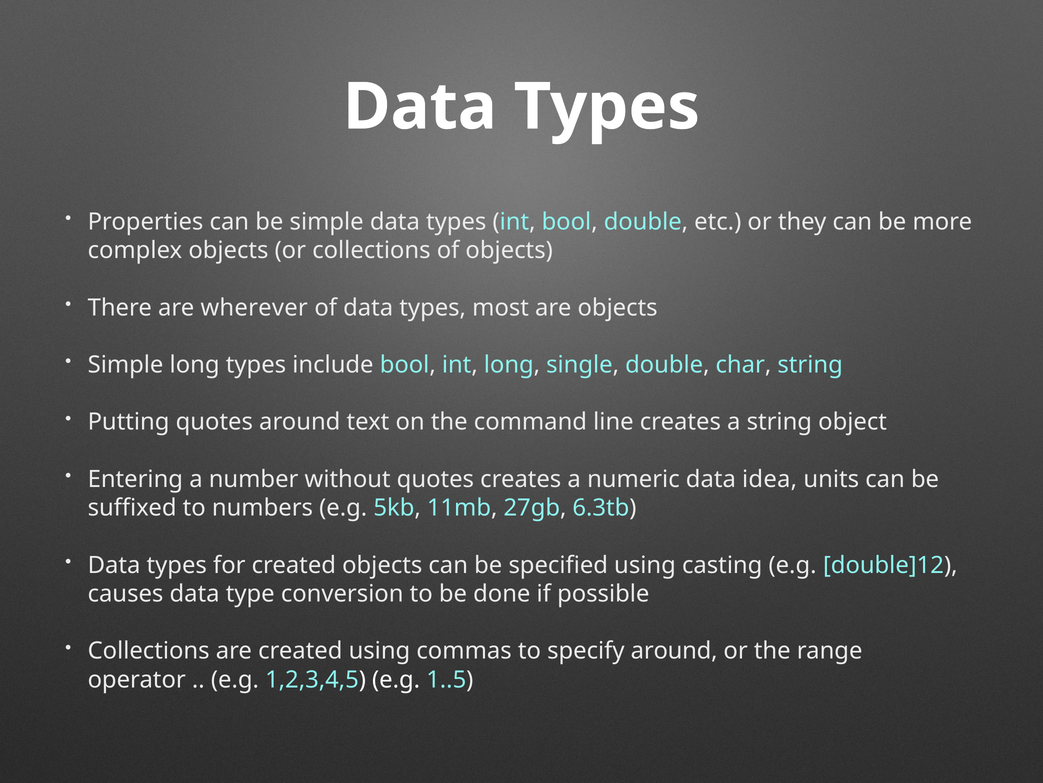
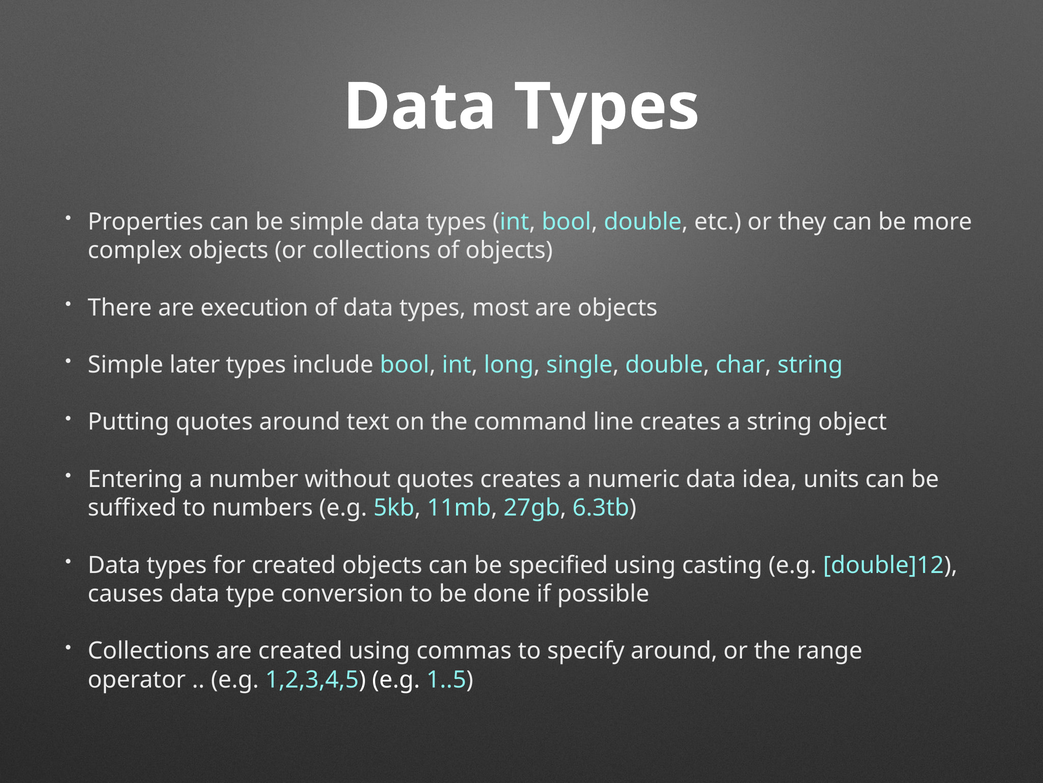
wherever: wherever -> execution (254, 307)
Simple long: long -> later (195, 365)
